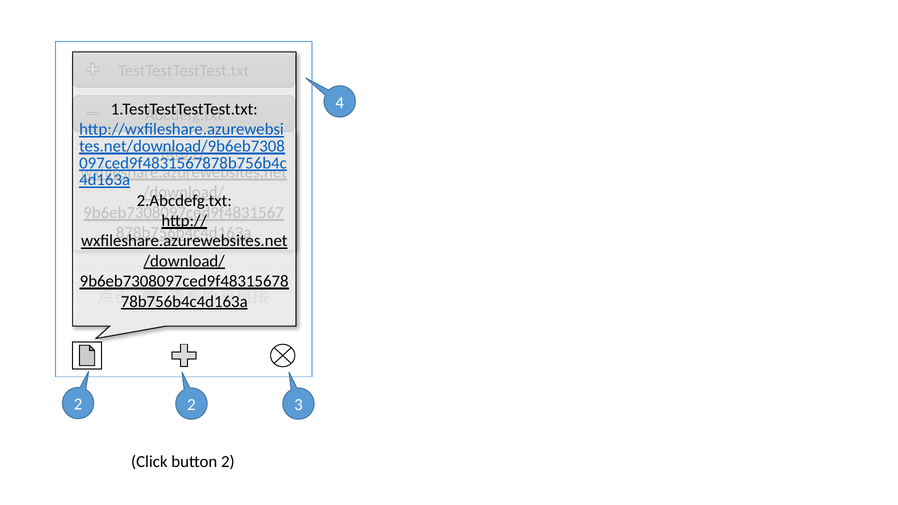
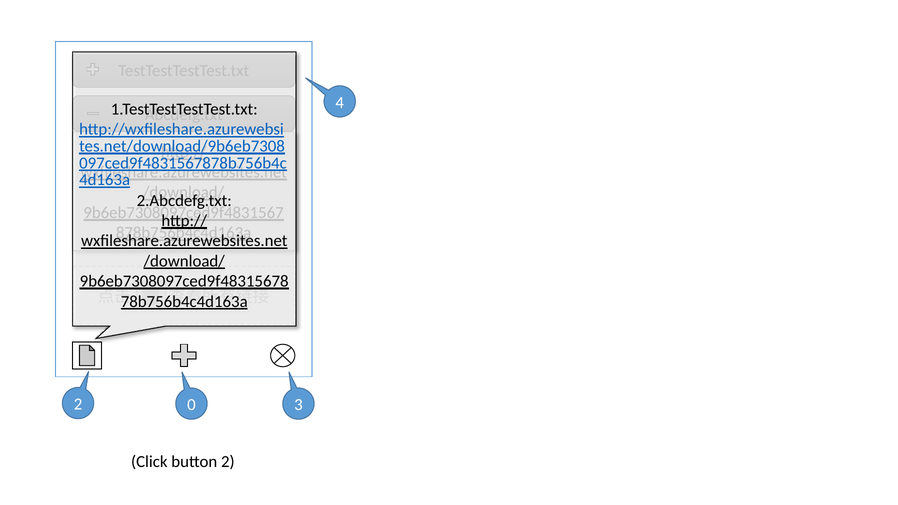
2 2: 2 -> 0 (191, 405)
